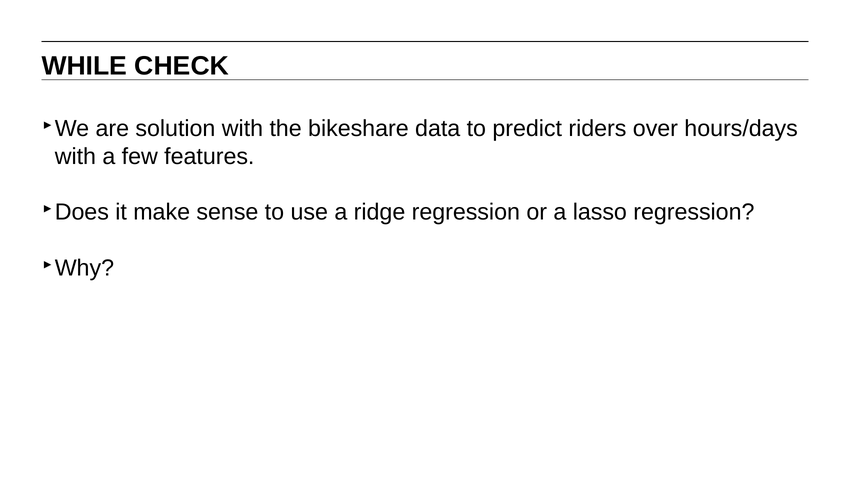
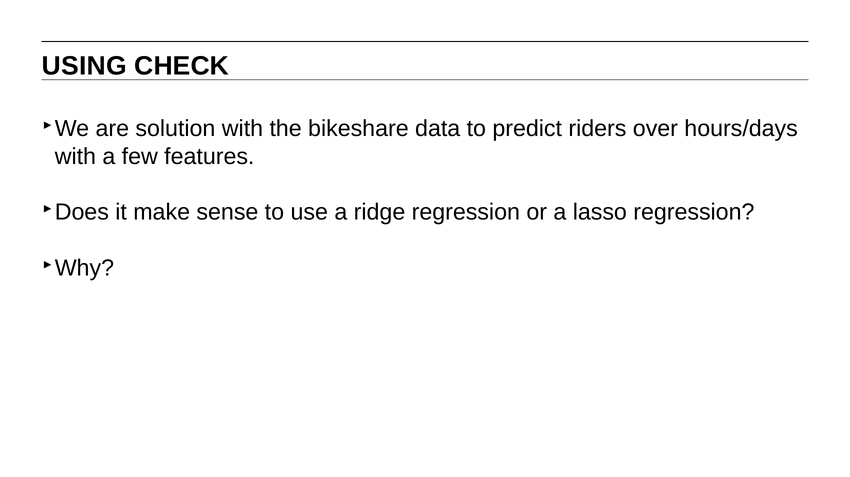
WHILE: WHILE -> USING (84, 66)
